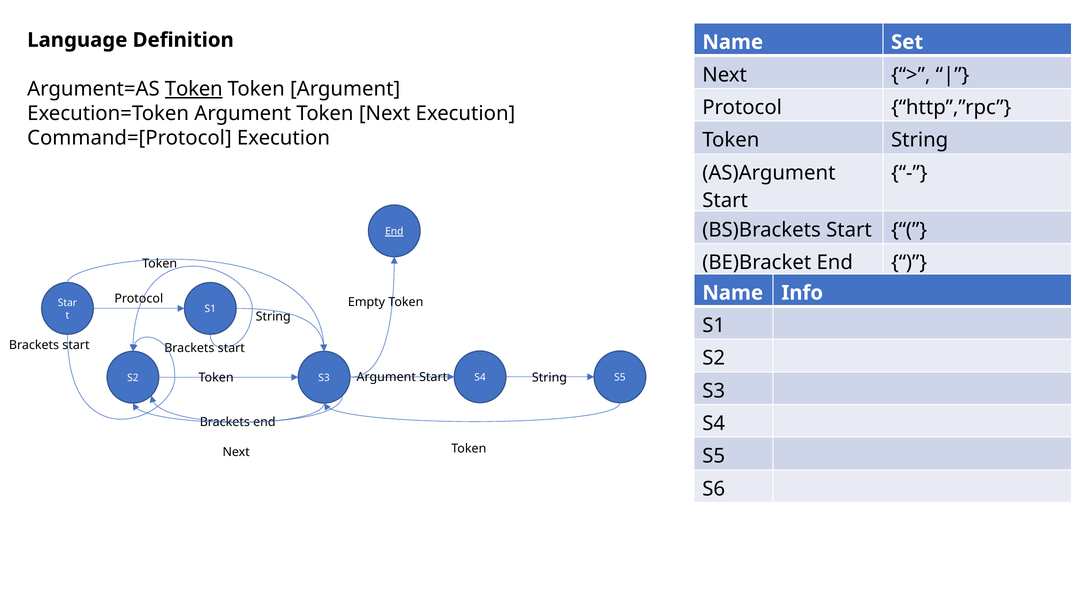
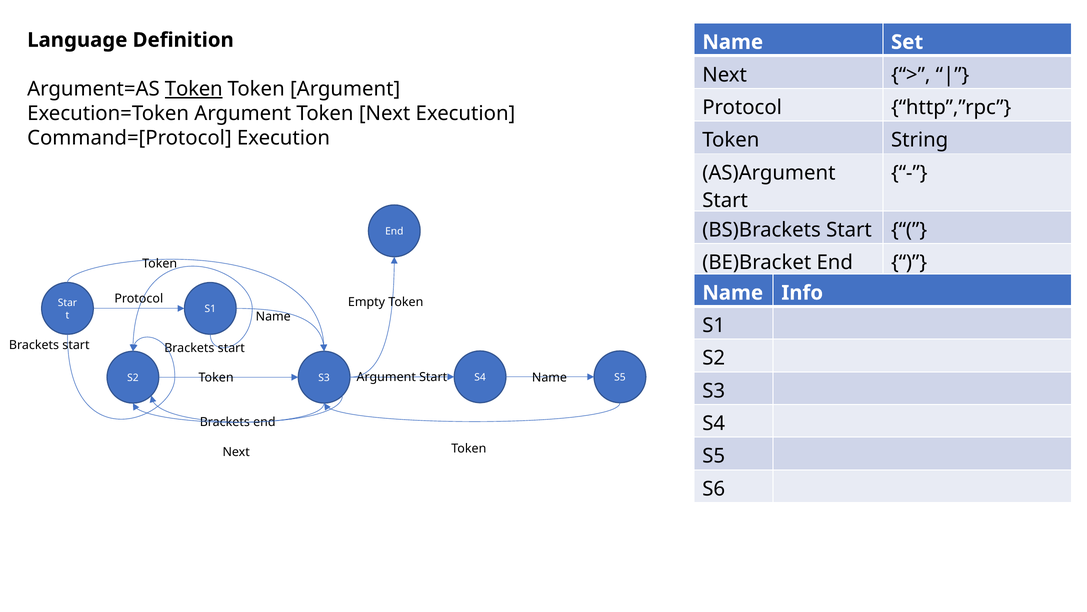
End underline: present -> none (394, 231)
String: String -> Name (273, 316)
String: String -> Name (549, 377)
